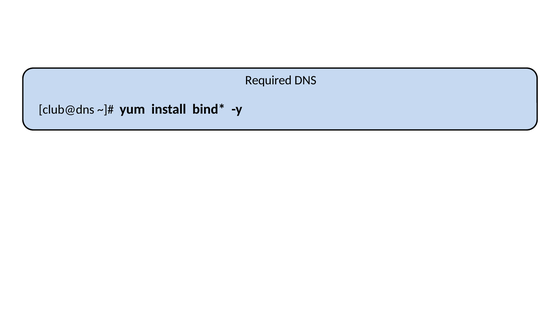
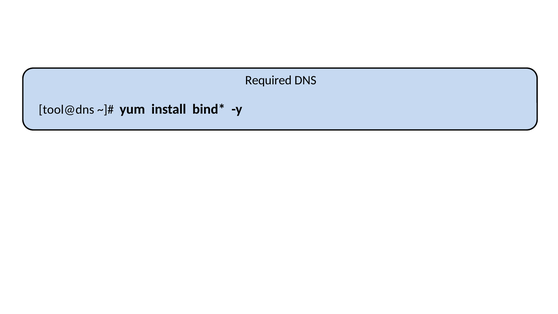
club@dns: club@dns -> tool@dns (66, 109)
